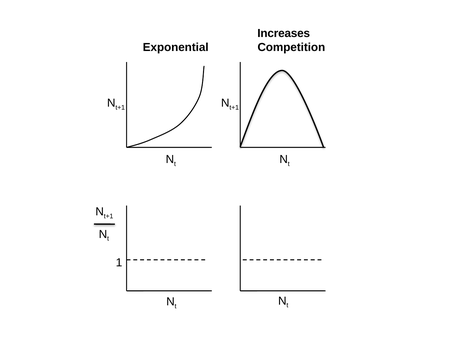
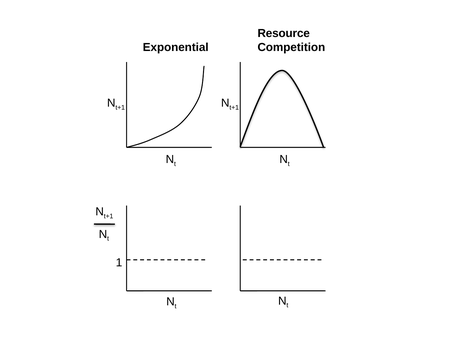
Increases: Increases -> Resource (284, 33)
